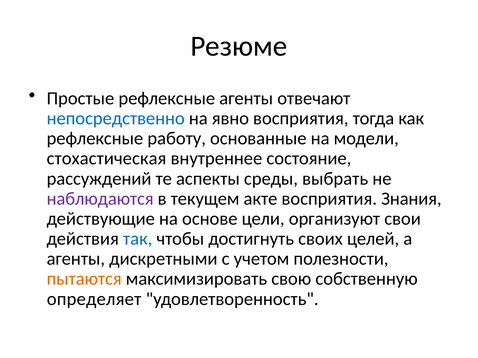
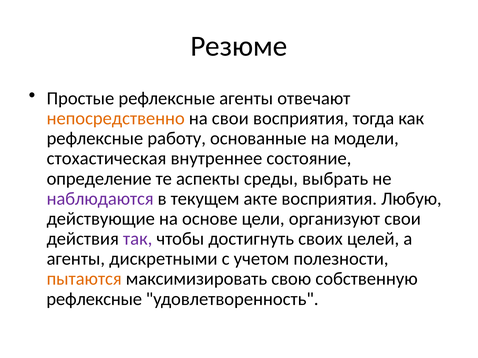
непосредственно colour: blue -> orange (116, 119)
на явно: явно -> свои (230, 119)
рассуждений: рассуждений -> определение (99, 179)
Знания: Знания -> Любую (411, 199)
так colour: blue -> purple (138, 239)
определяет: определяет -> рефлексные (94, 299)
